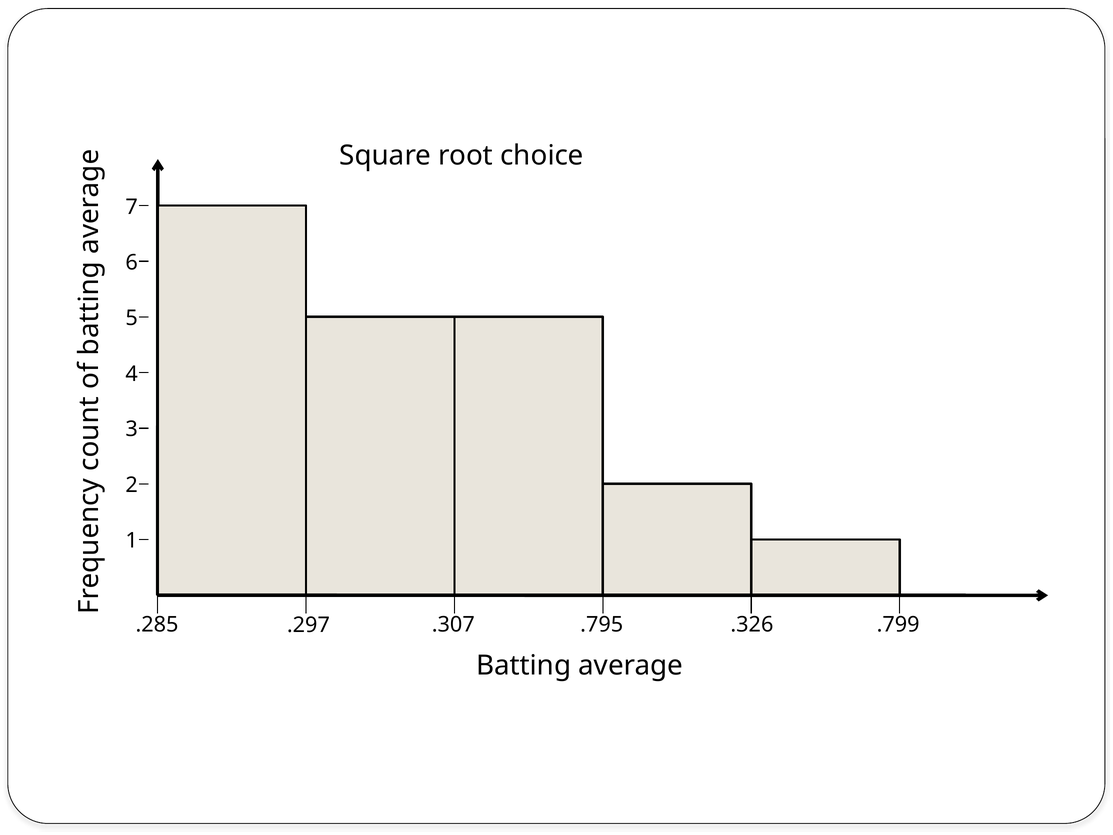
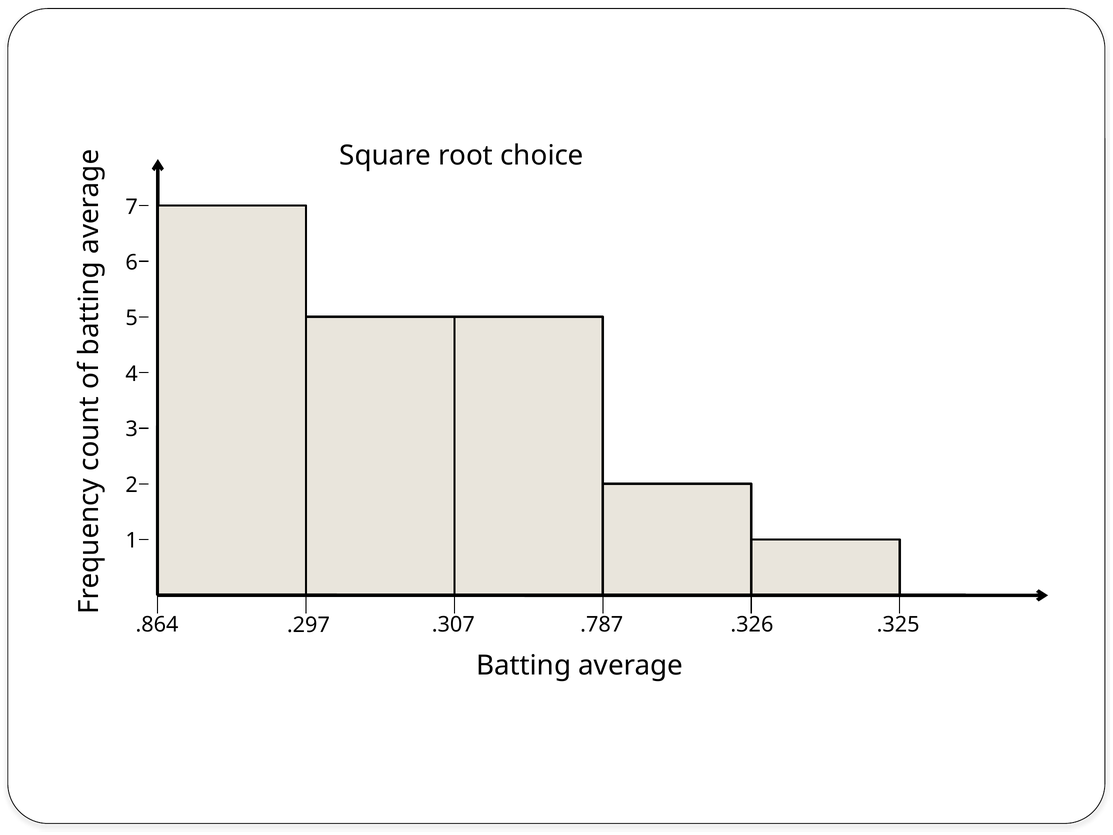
.285: .285 -> .864 (157, 624)
.795: .795 -> .787 (602, 624)
.799: .799 -> .325 (898, 624)
